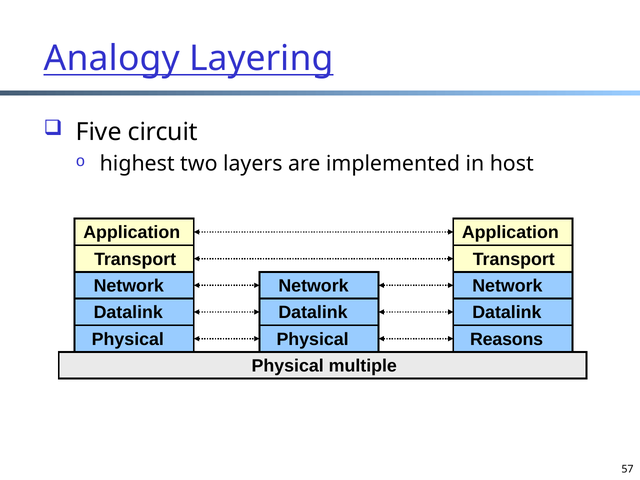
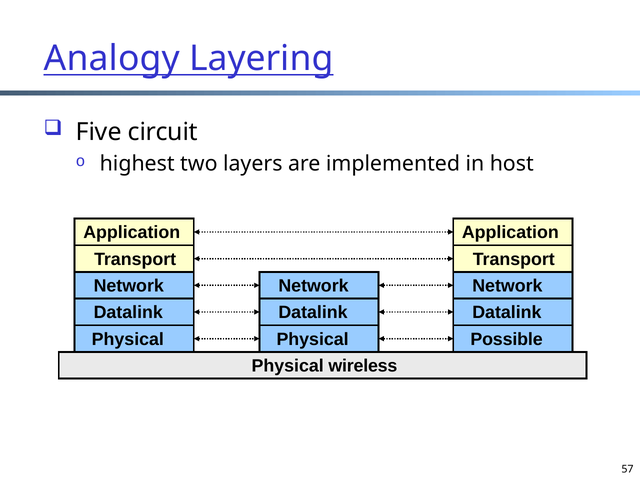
Reasons: Reasons -> Possible (507, 339)
multiple: multiple -> wireless (363, 366)
